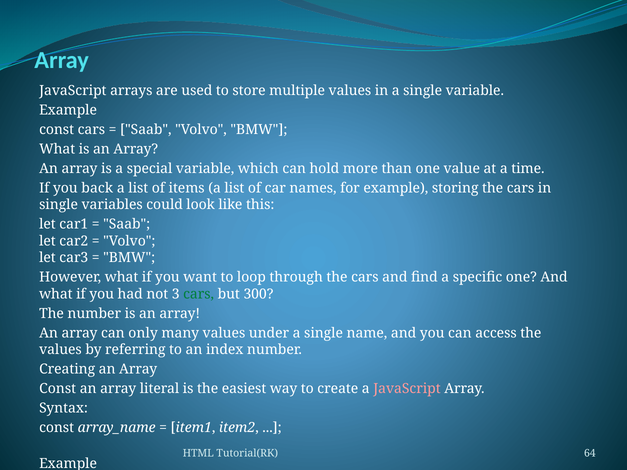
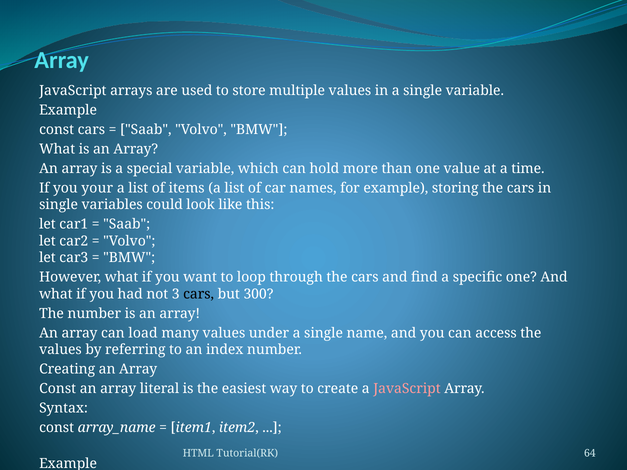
back: back -> your (97, 188)
cars colour: green -> black (199, 294)
only: only -> load (143, 333)
